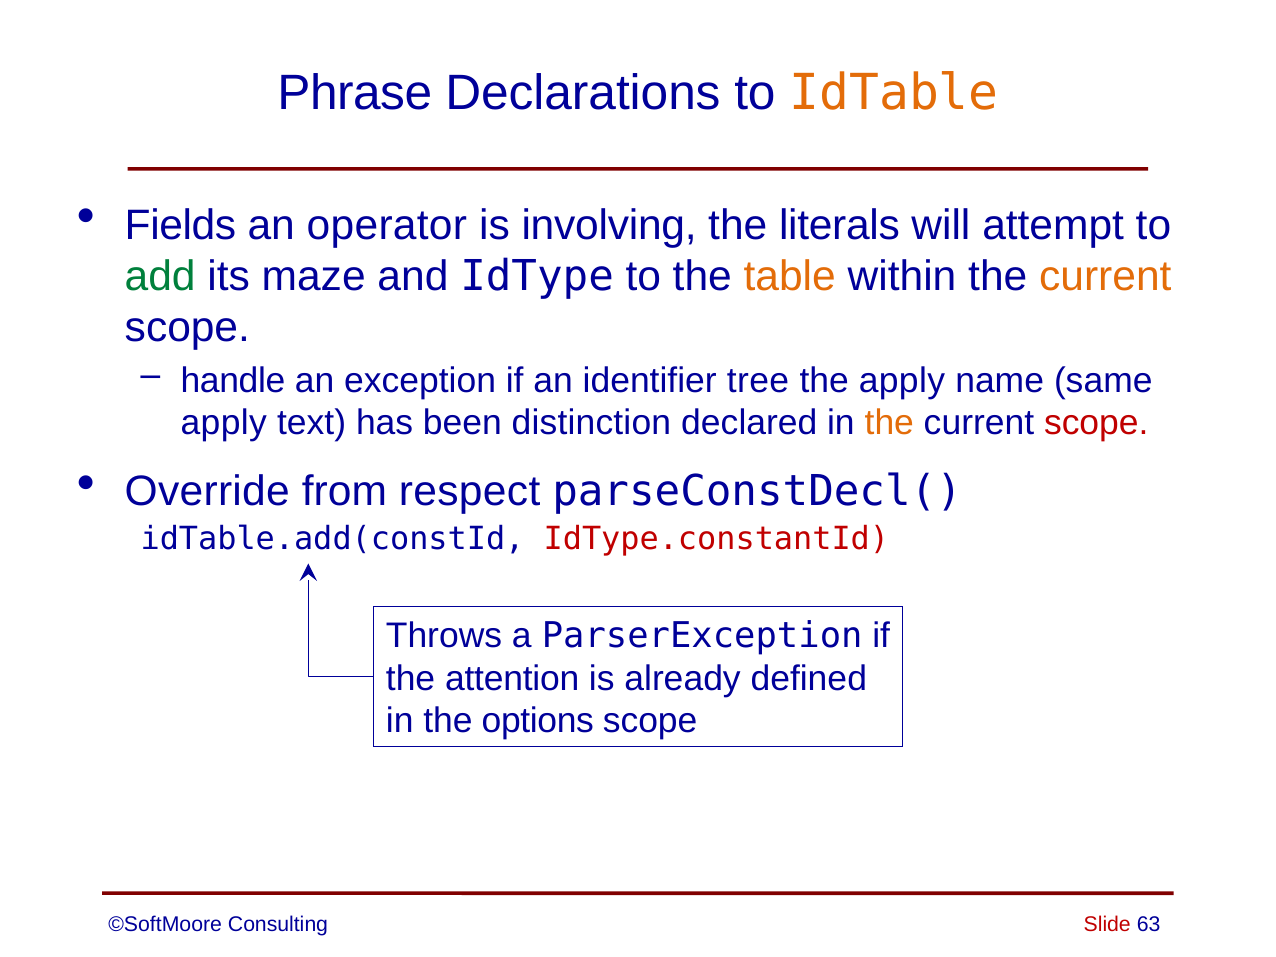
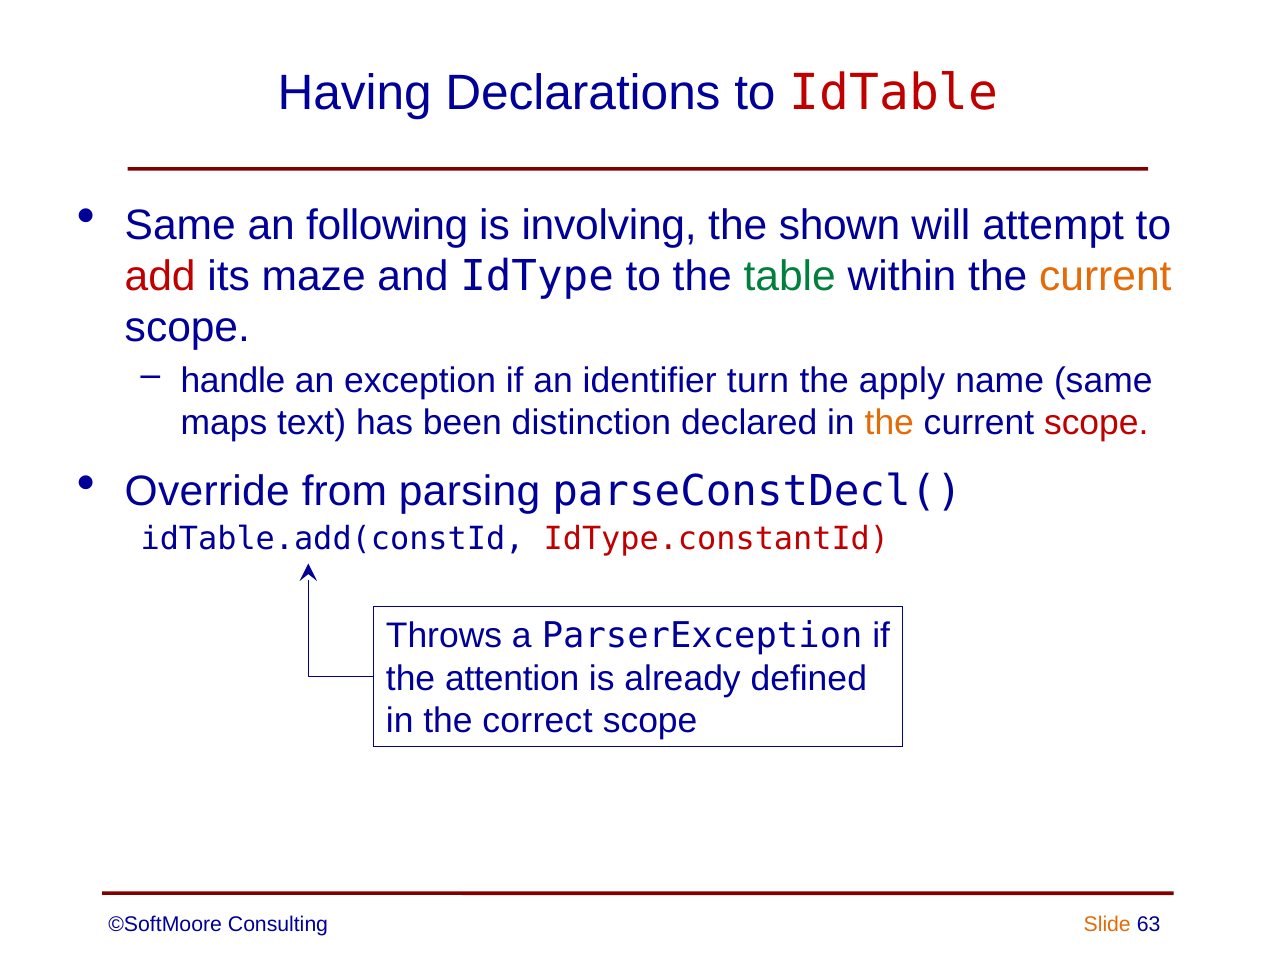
Phrase: Phrase -> Having (355, 93)
IdTable colour: orange -> red (894, 93)
Fields: Fields -> Same (180, 225)
operator: operator -> following (387, 225)
literals: literals -> shown (840, 225)
add colour: green -> red (160, 276)
table colour: orange -> green (790, 276)
tree: tree -> turn (758, 381)
apply: apply -> maps (224, 423)
respect: respect -> parsing (470, 492)
options: options -> correct (538, 721)
Slide colour: red -> orange (1107, 924)
